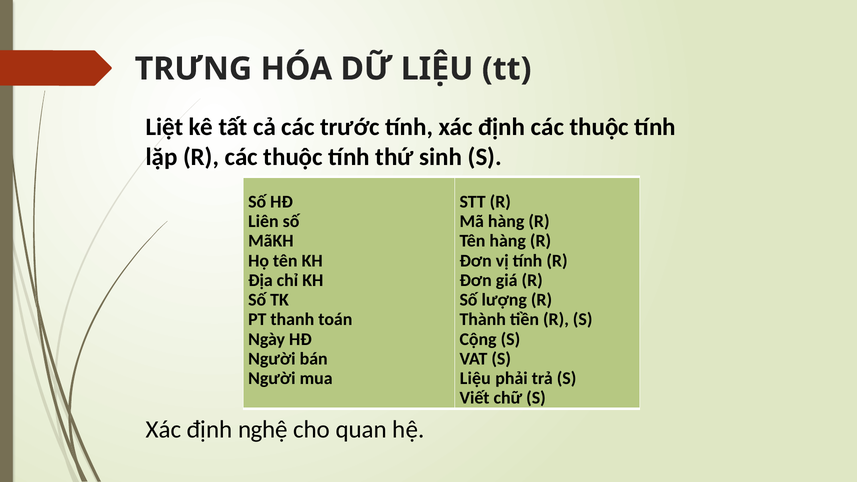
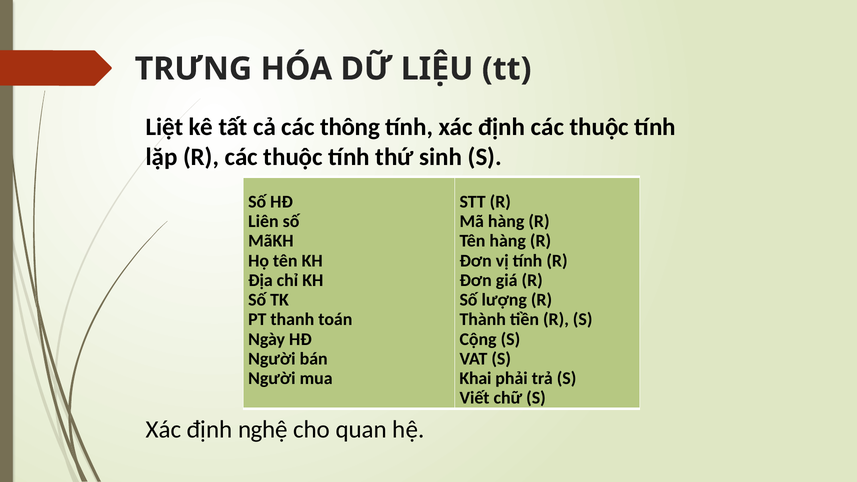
trước: trước -> thông (350, 127)
Liệu: Liệu -> Khai (475, 378)
